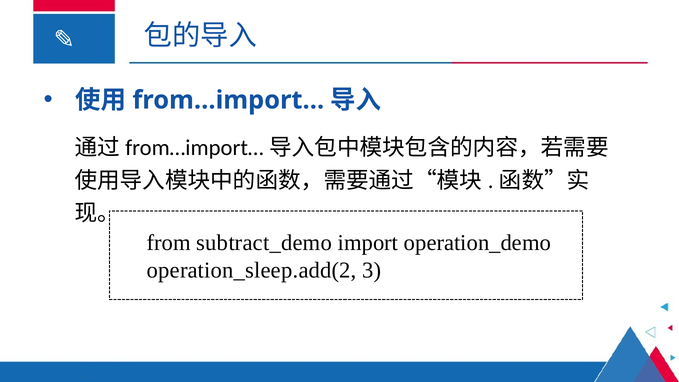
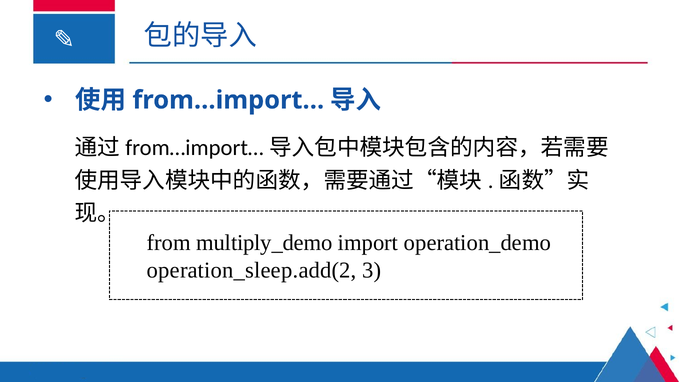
subtract_demo: subtract_demo -> multiply_demo (264, 243)
